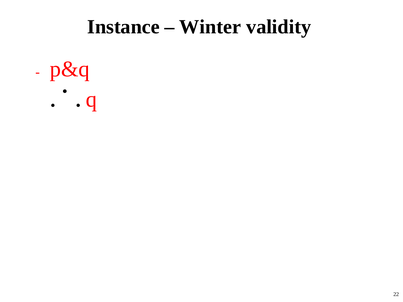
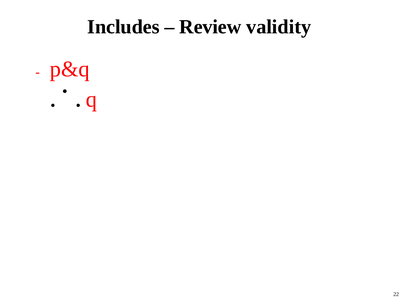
Instance: Instance -> Includes (123, 27)
Winter: Winter -> Review (210, 27)
